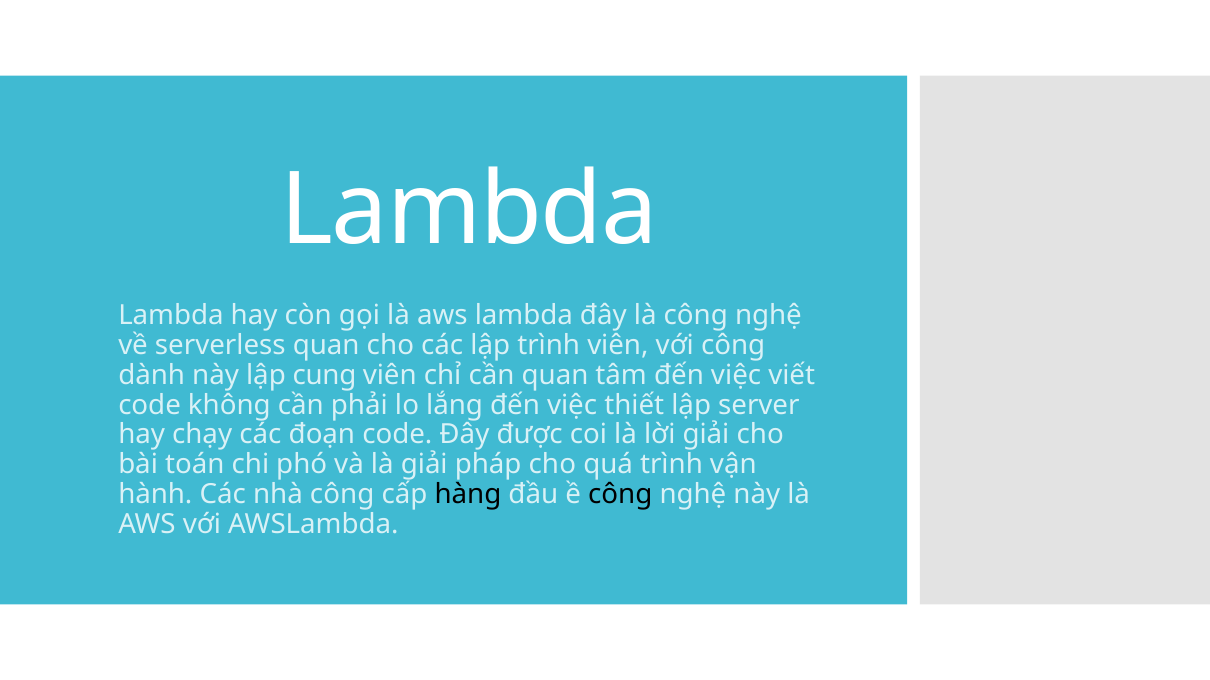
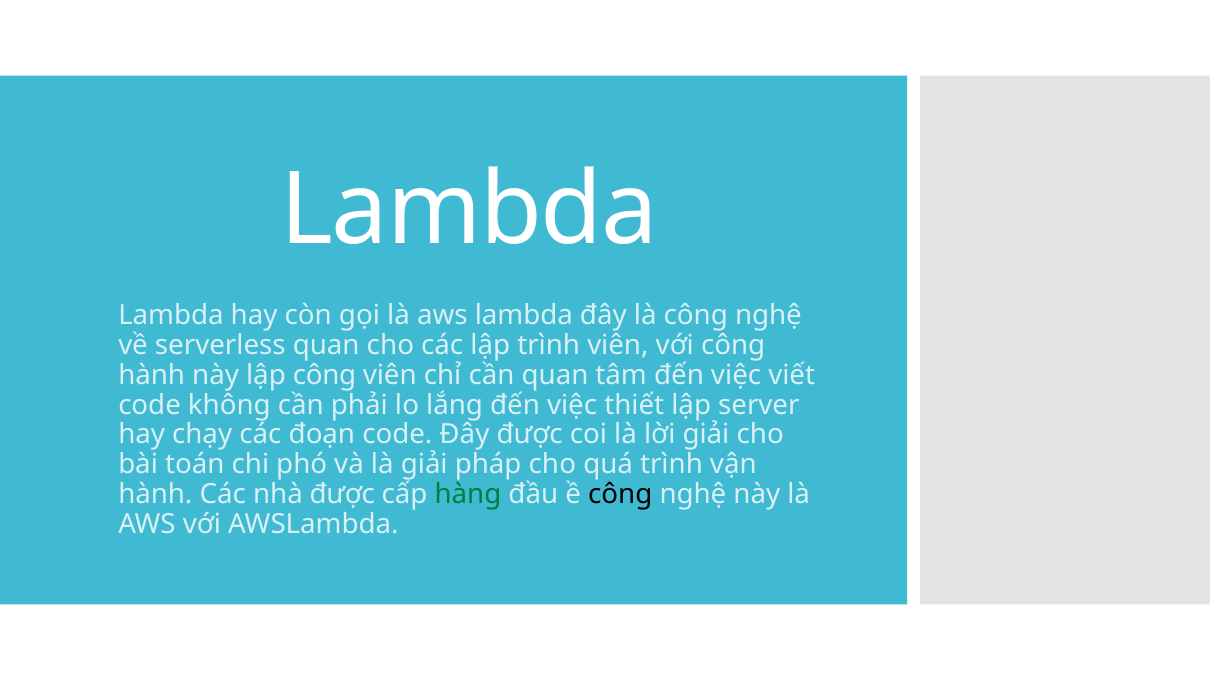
dành: dành -> hành (152, 375)
lập cung: cung -> công (325, 375)
nhà công: công -> được (342, 495)
hàng colour: black -> green (468, 495)
